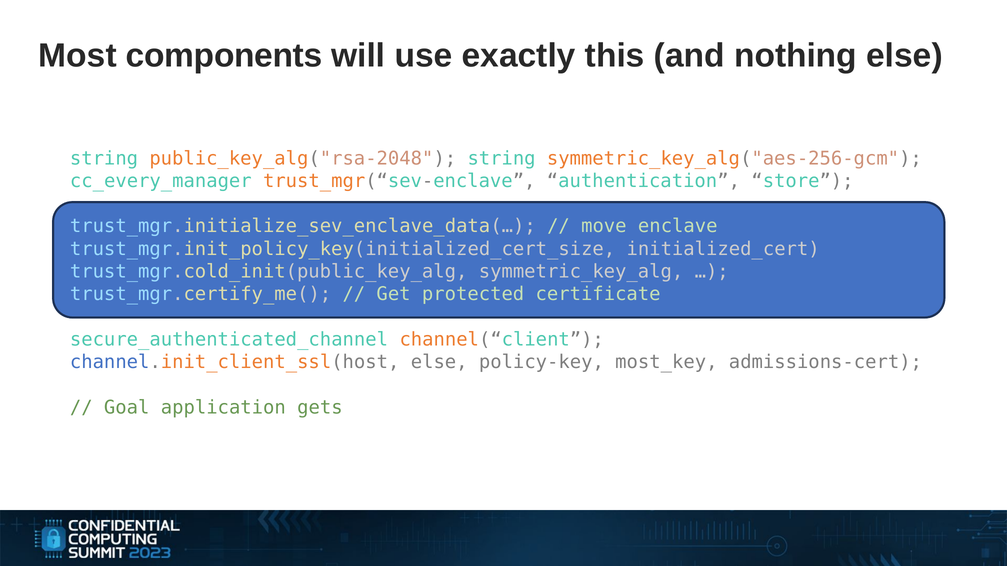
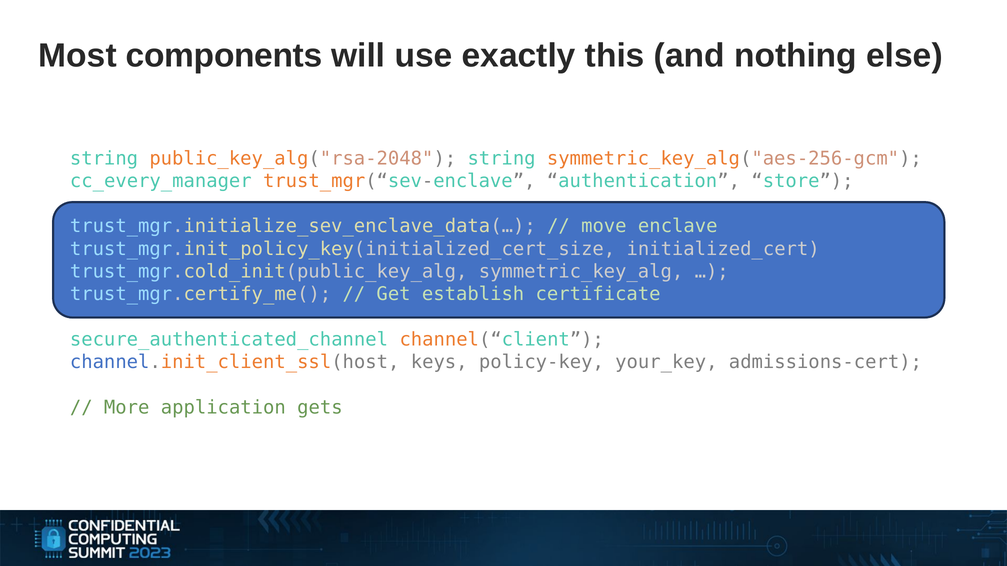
protected: protected -> establish (473, 294)
channel.init_client_ssl(host else: else -> keys (439, 362)
most_key: most_key -> your_key (666, 362)
Goal: Goal -> More (127, 408)
